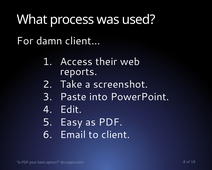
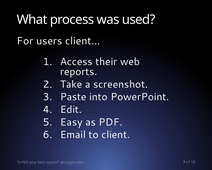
damn: damn -> users (49, 41)
